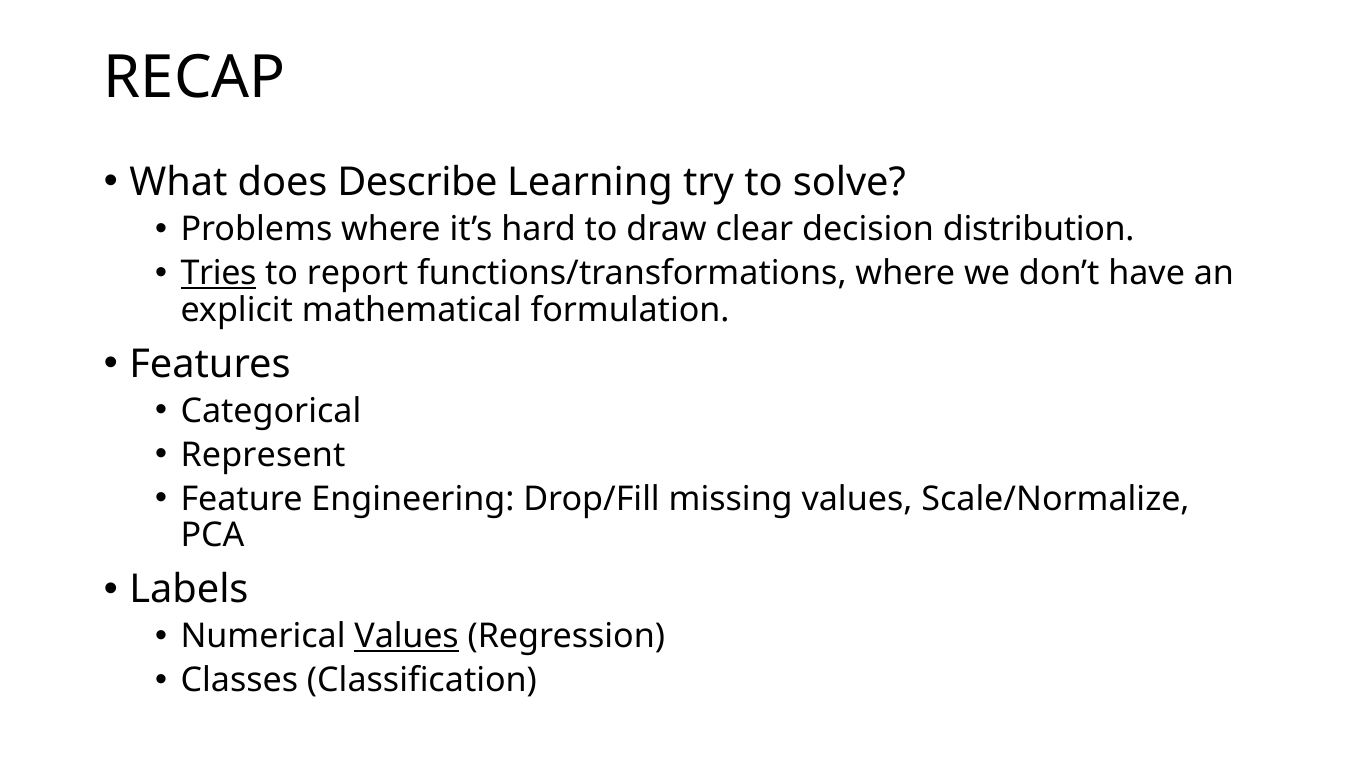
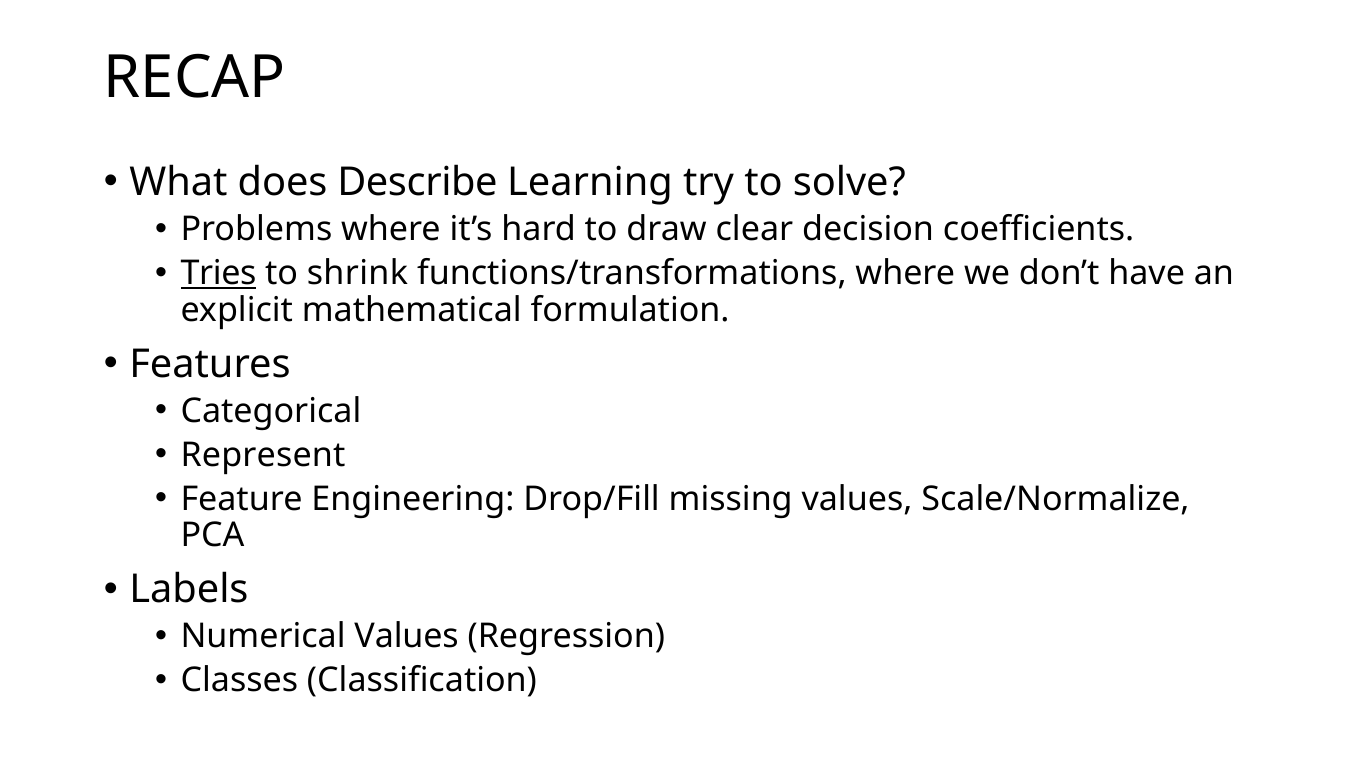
distribution: distribution -> coefficients (1039, 229)
report: report -> shrink (357, 273)
Values underline: present -> none (407, 636)
